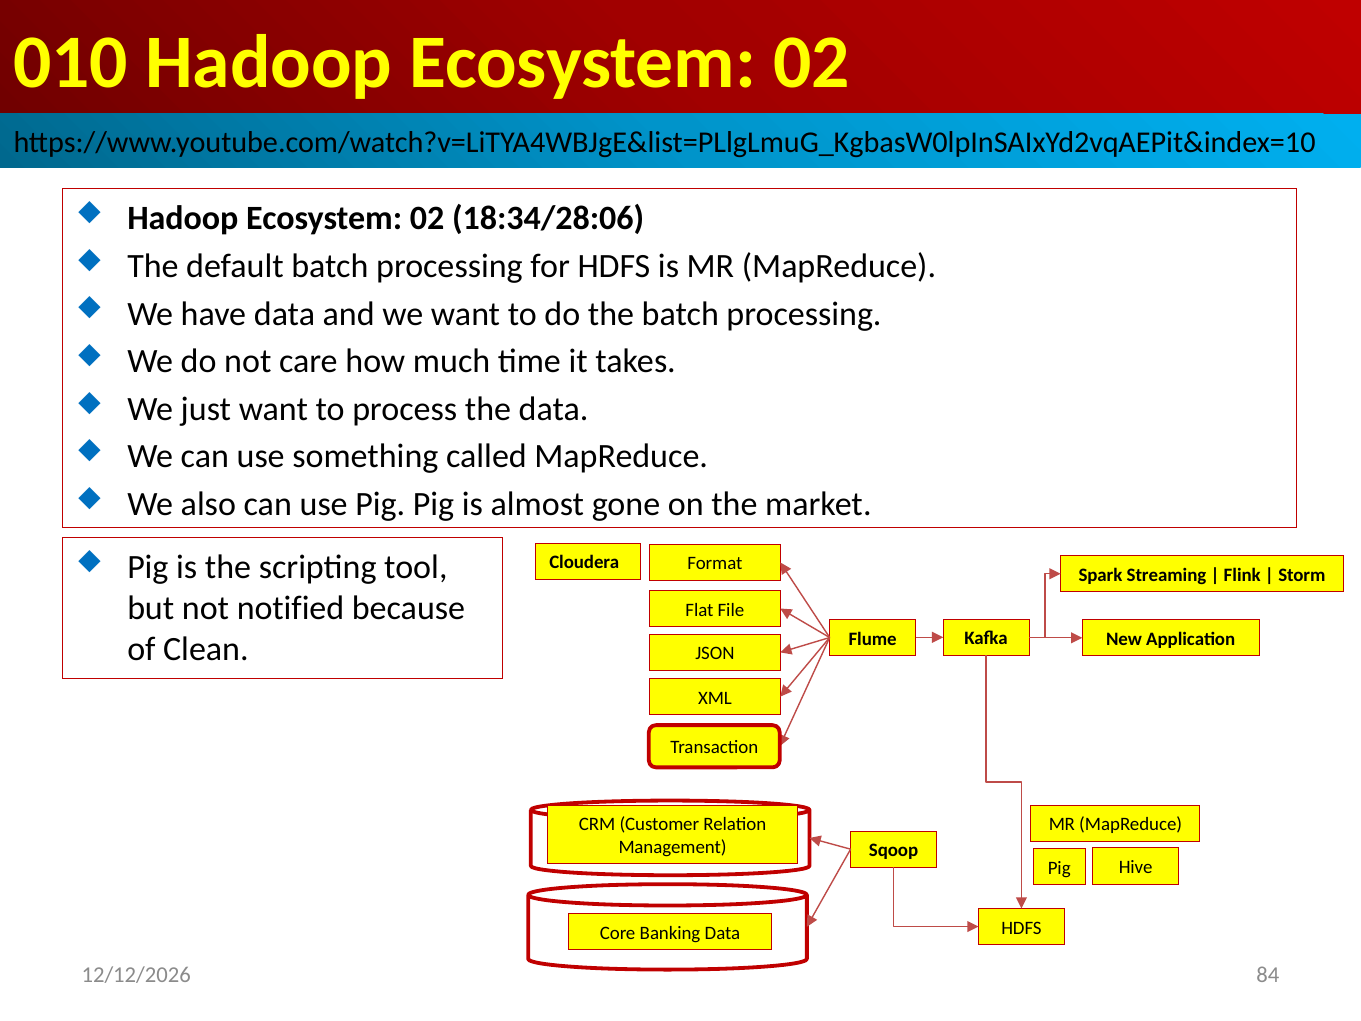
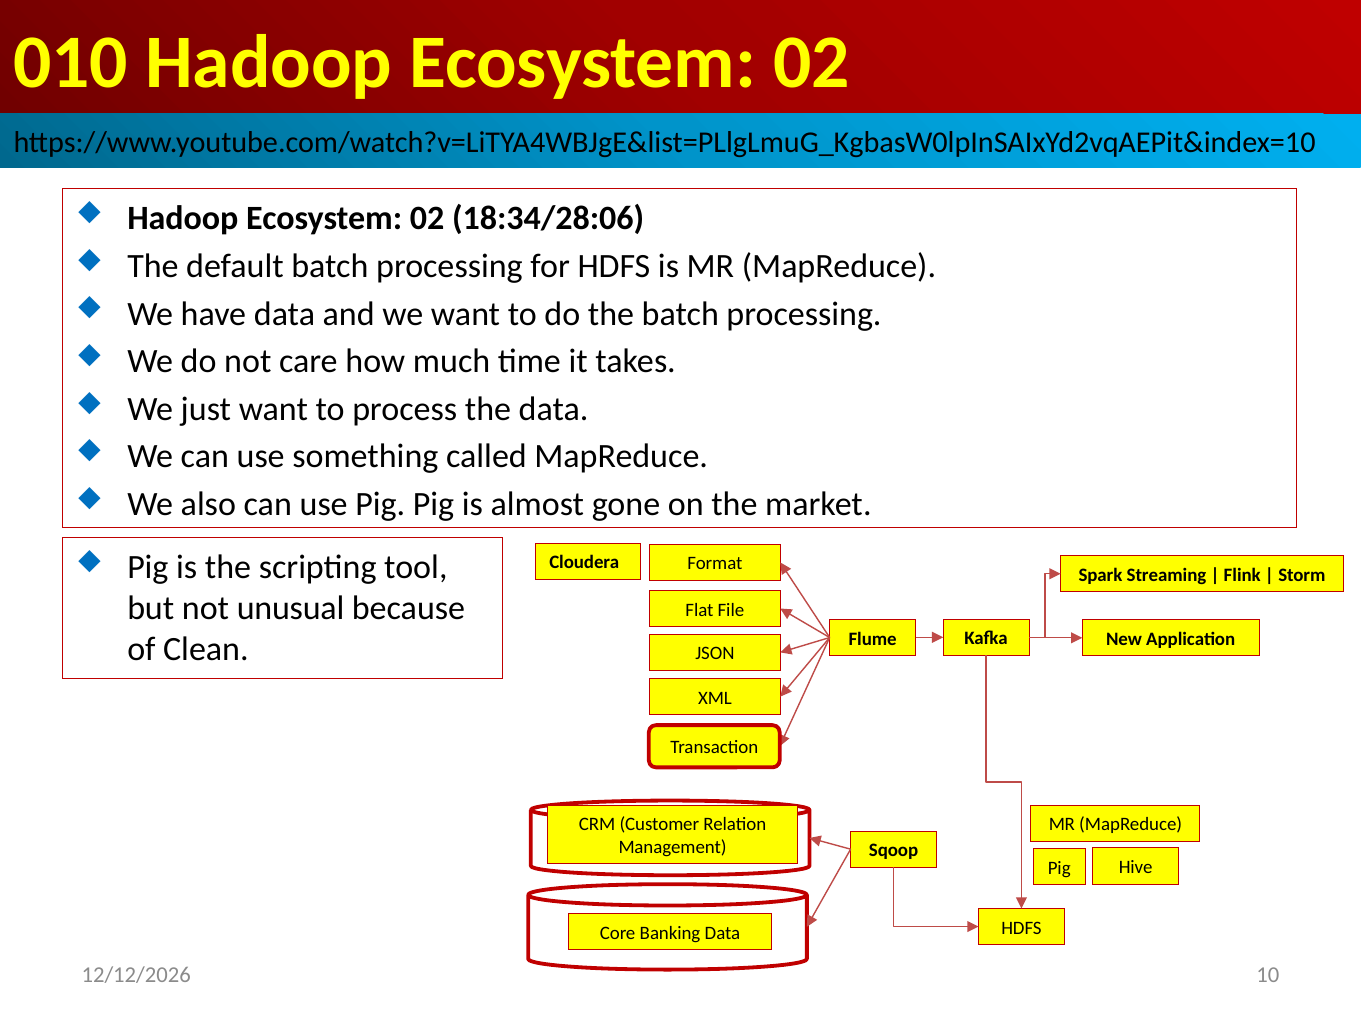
notified: notified -> unusual (291, 608)
84: 84 -> 10 (1268, 975)
